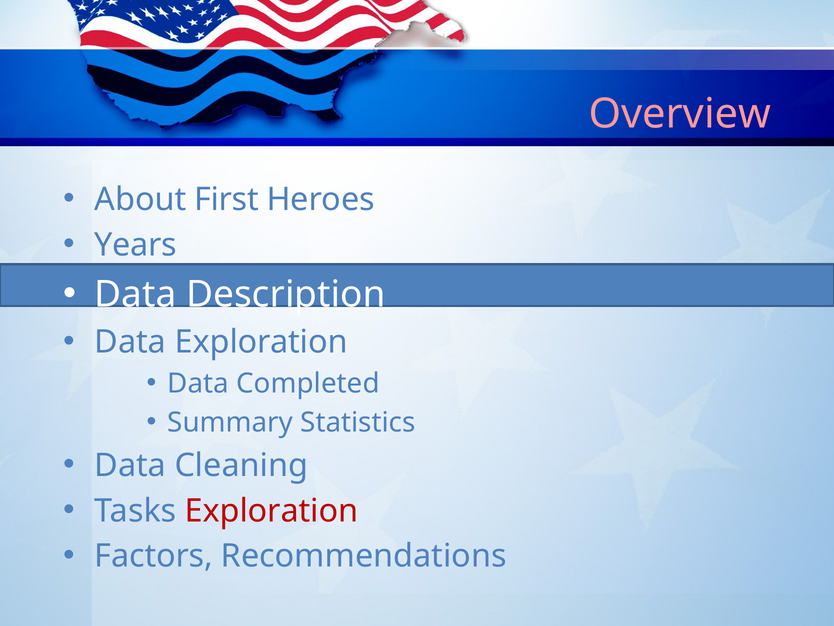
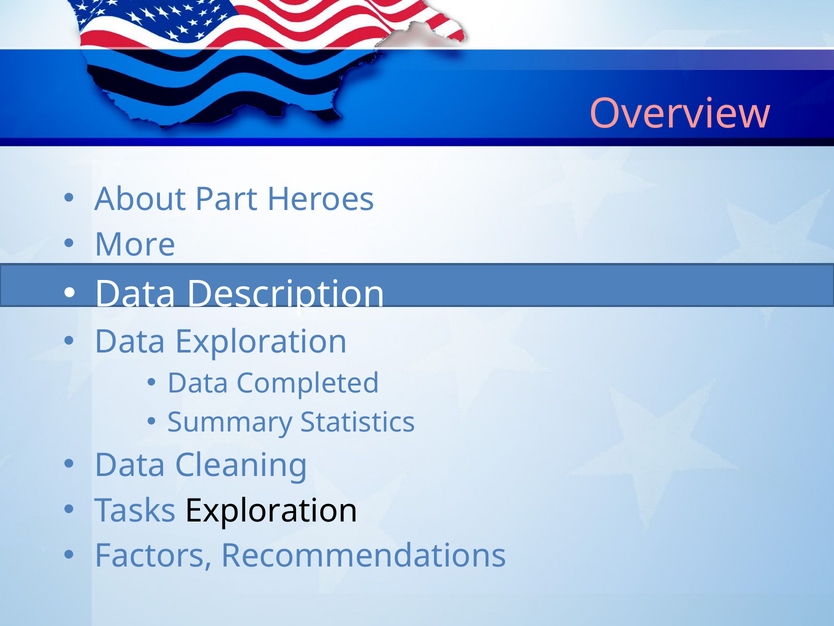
First: First -> Part (226, 199)
Years: Years -> More (135, 245)
Exploration colour: red -> black (271, 510)
